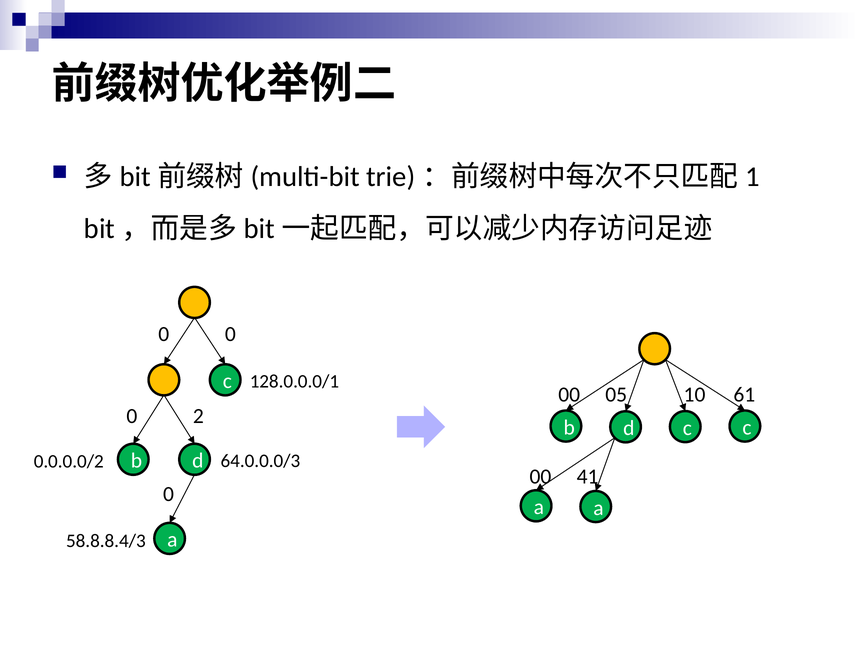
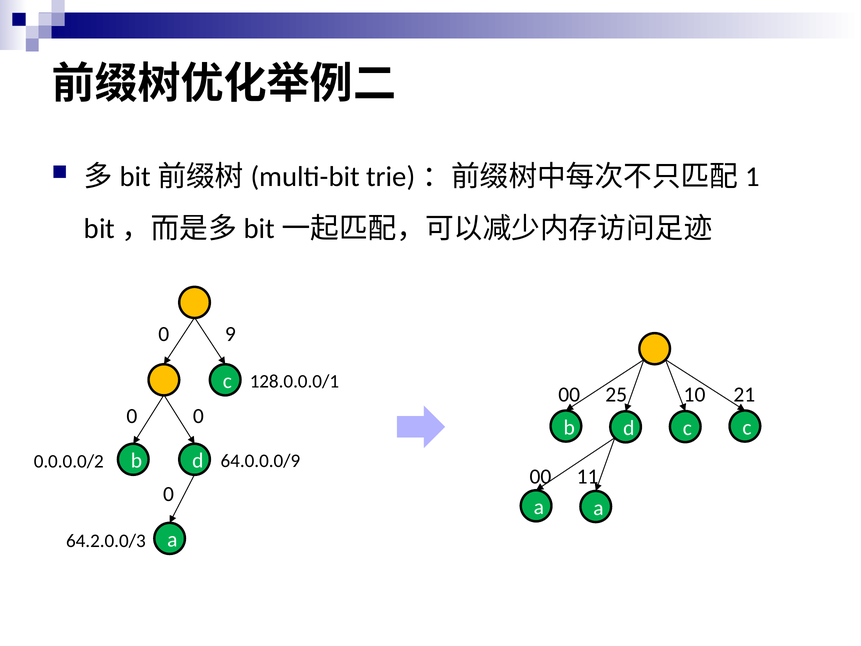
0: 0 -> 9 (230, 334)
05: 05 -> 25 (616, 395)
61: 61 -> 21 (744, 395)
2: 2 -> 0 (198, 416)
64.0.0.0/3: 64.0.0.0/3 -> 64.0.0.0/9 (260, 461)
41: 41 -> 11 (588, 477)
58.8.8.4/3: 58.8.8.4/3 -> 64.2.0.0/3 (106, 541)
